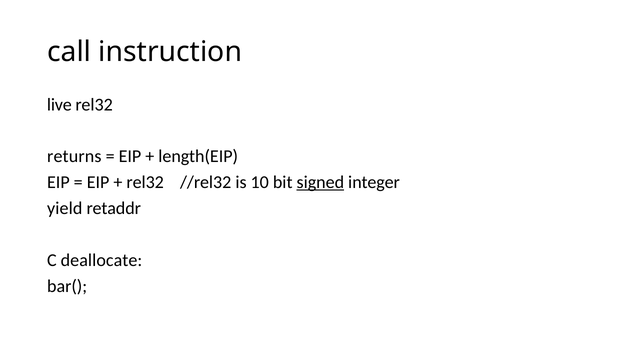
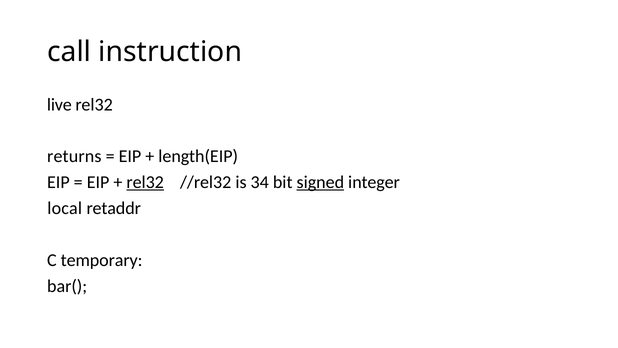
rel32 underline: none -> present (145, 182)
10: 10 -> 34 (260, 182)
yield: yield -> local (65, 208)
deallocate: deallocate -> temporary (102, 260)
